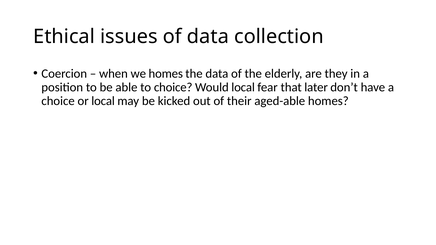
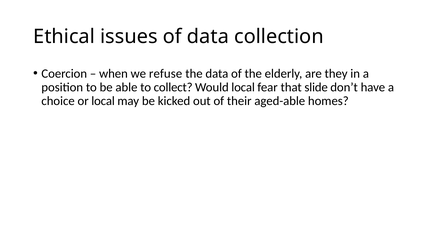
we homes: homes -> refuse (166, 74)
to choice: choice -> collect (173, 87)
later: later -> slide (316, 87)
